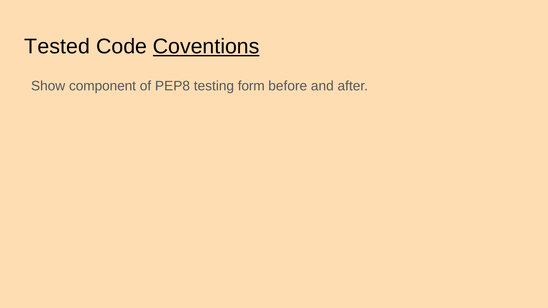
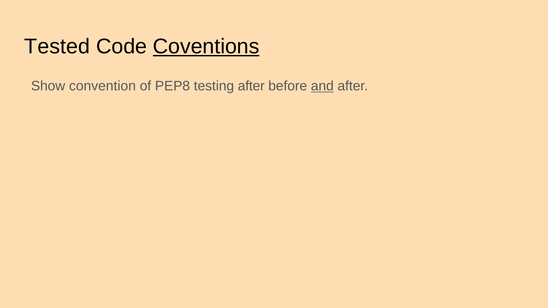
component: component -> convention (102, 86)
testing form: form -> after (251, 86)
and underline: none -> present (322, 86)
